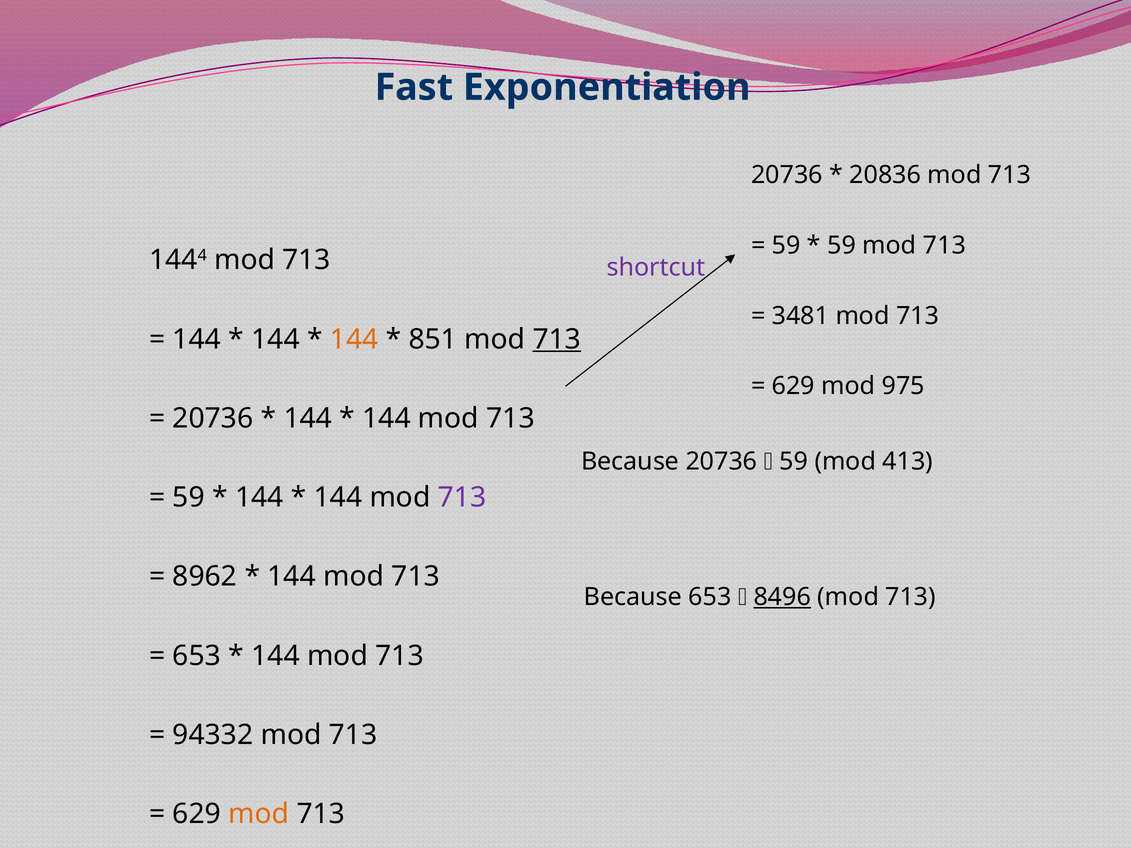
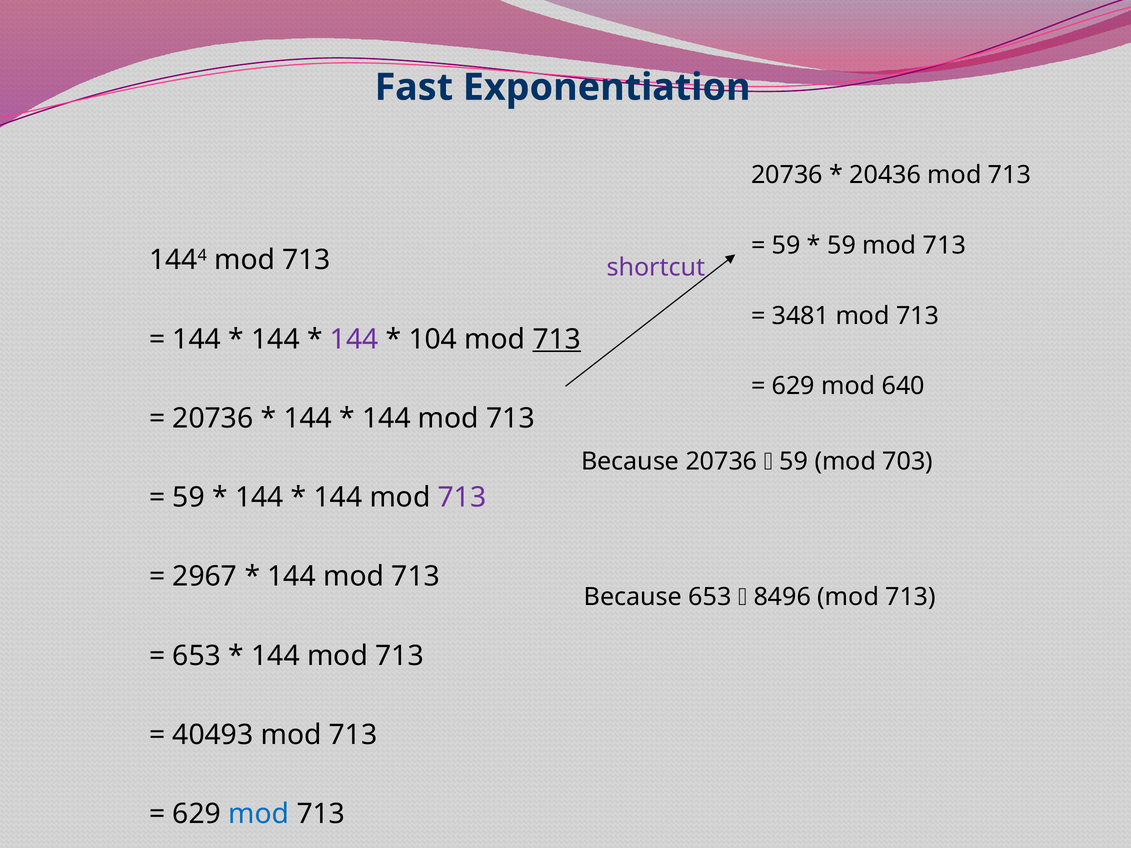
20836: 20836 -> 20436 (885, 175)
144 colour: orange -> purple (354, 339)
851: 851 -> 104 (433, 339)
975: 975 -> 640 (903, 386)
413: 413 -> 703 (908, 461)
8962: 8962 -> 2967 (205, 577)
8496 underline: present -> none (782, 597)
94332: 94332 -> 40493 (213, 735)
mod colour: orange -> blue (259, 814)
